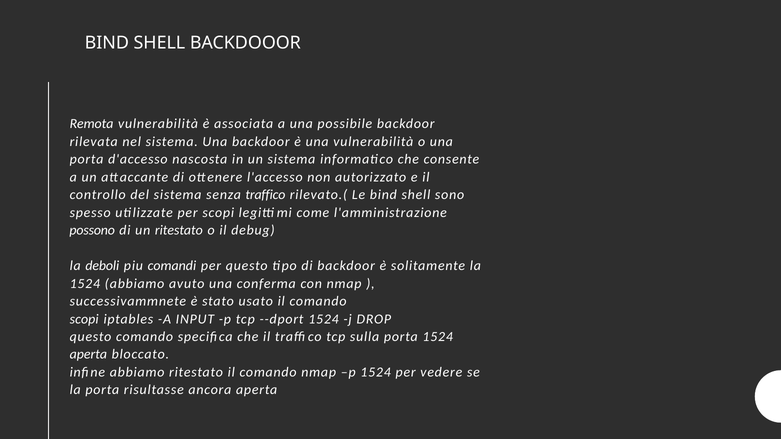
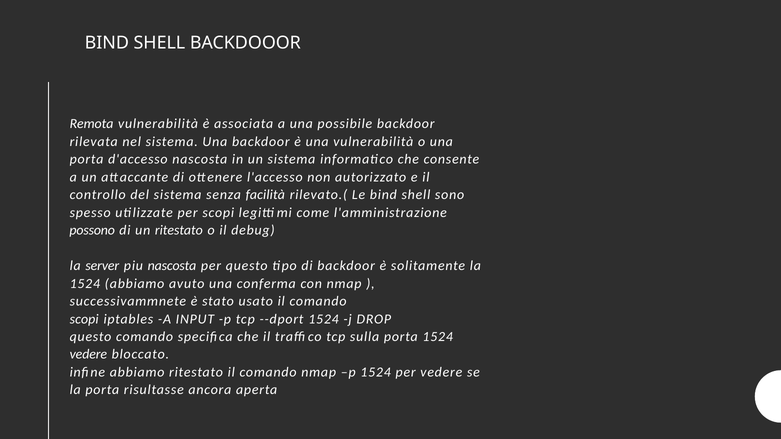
senza traffico: traffico -> facilità (265, 195)
deboli: deboli -> server (102, 266)
piu comandi: comandi -> nascosta (172, 266)
aperta: aperta -> vedere (88, 355)
